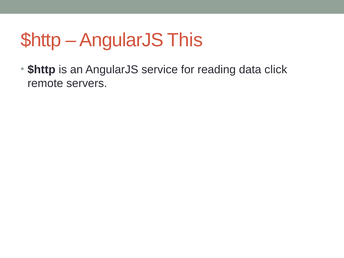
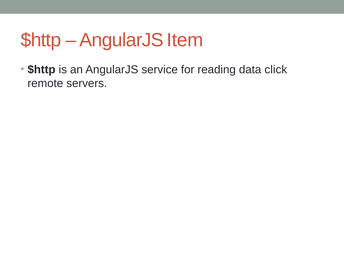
This: This -> Item (185, 40)
